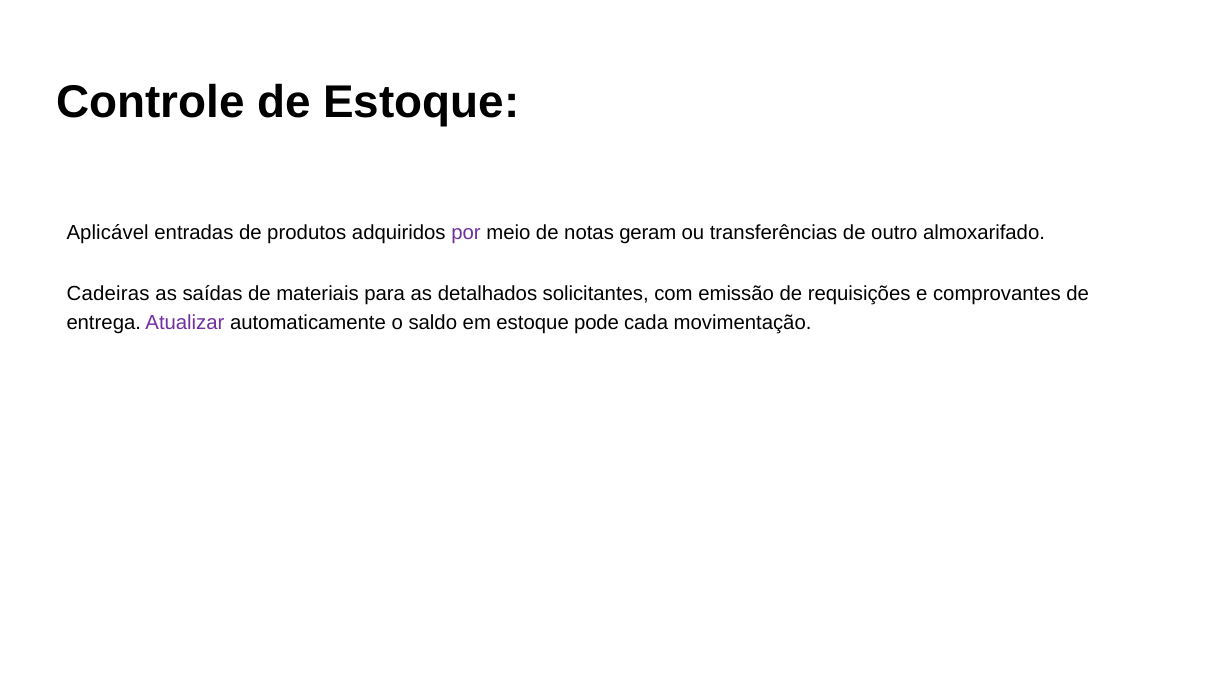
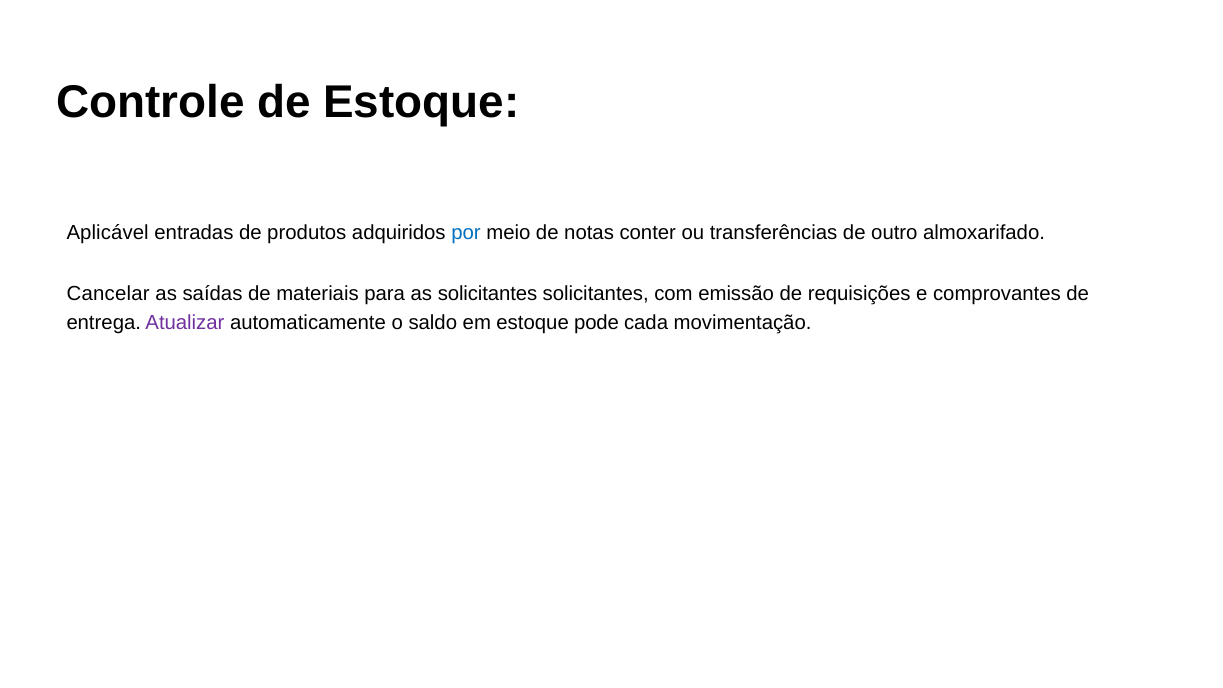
por colour: purple -> blue (466, 233)
geram: geram -> conter (648, 233)
Cadeiras: Cadeiras -> Cancelar (108, 294)
as detalhados: detalhados -> solicitantes (488, 294)
